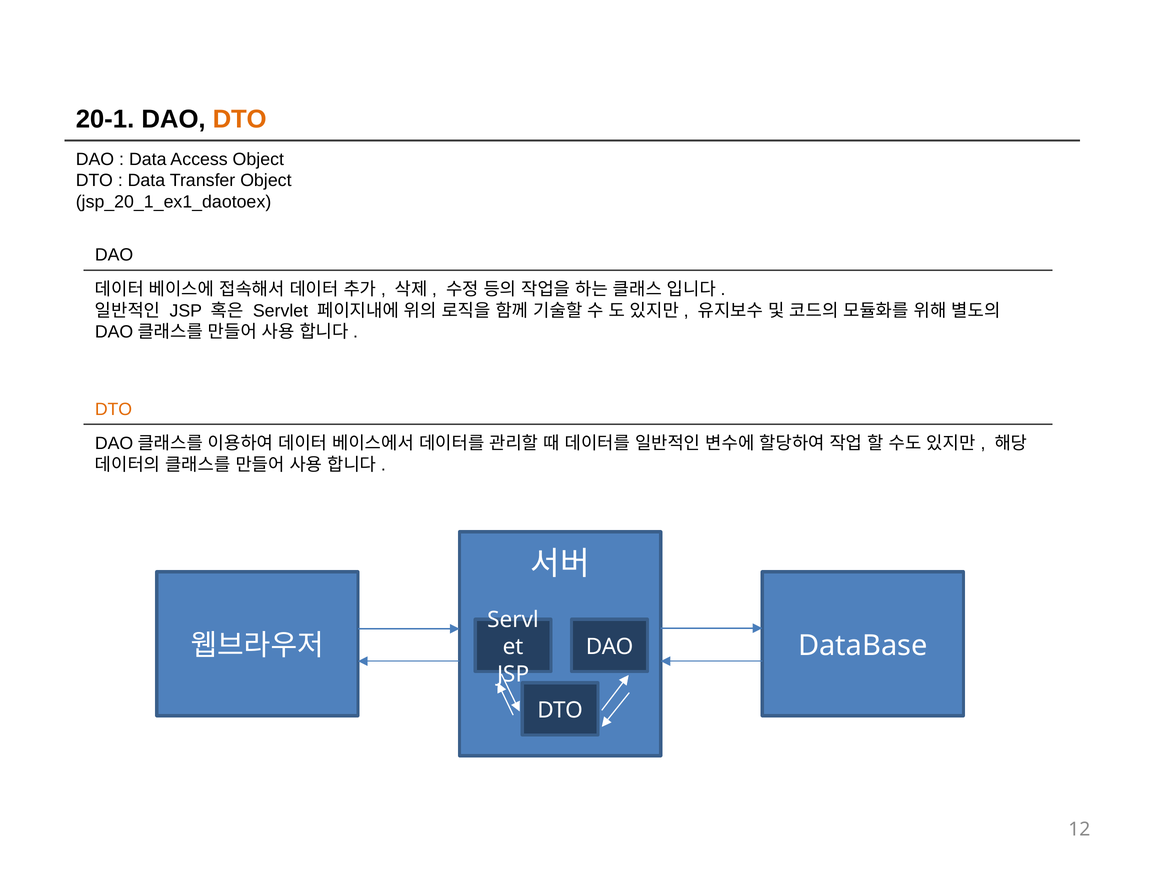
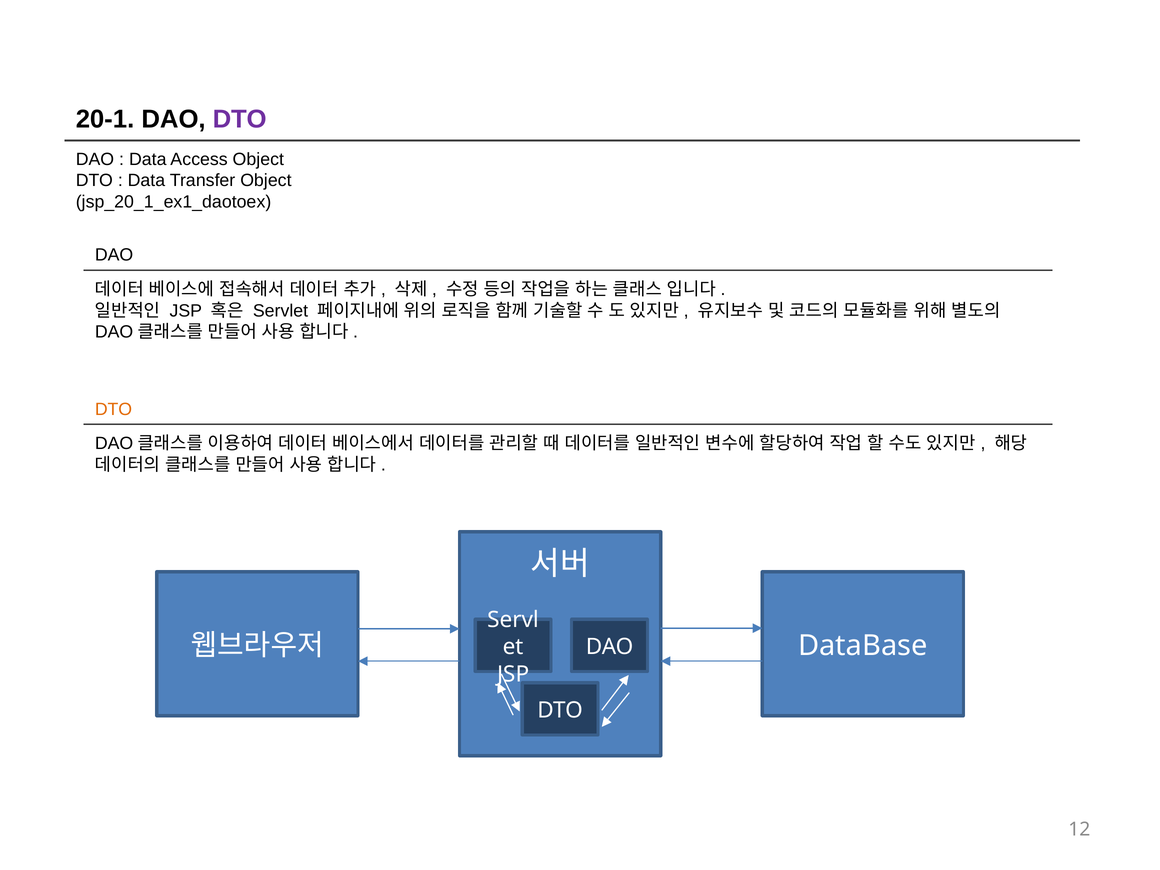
DTO colour: orange -> purple (240, 119)
